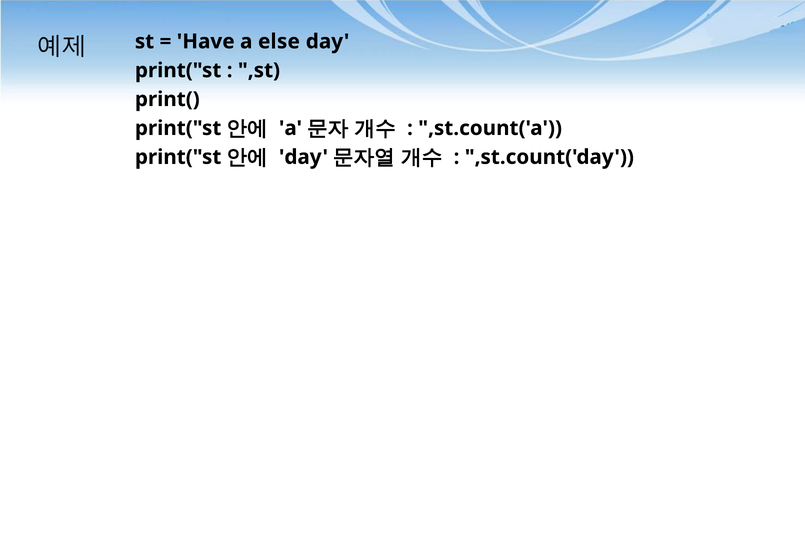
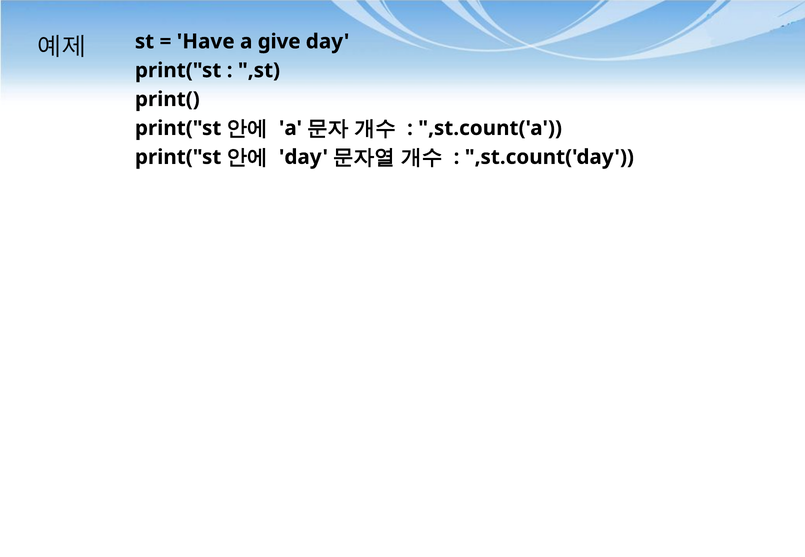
else: else -> give (279, 42)
